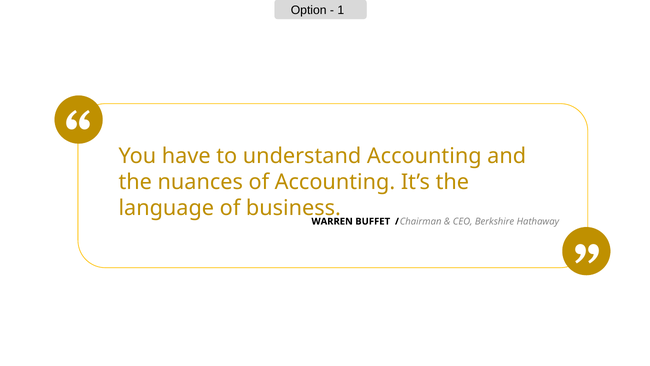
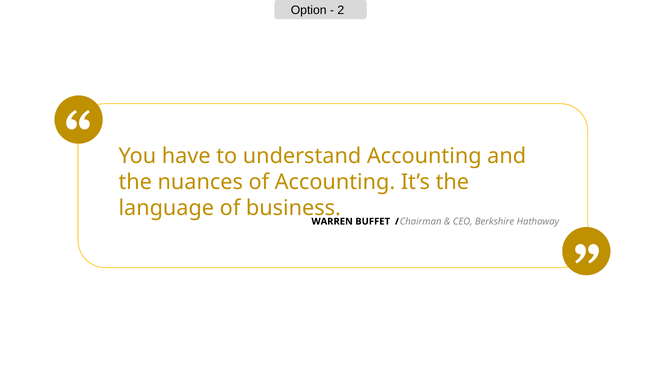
1: 1 -> 2 (341, 10)
